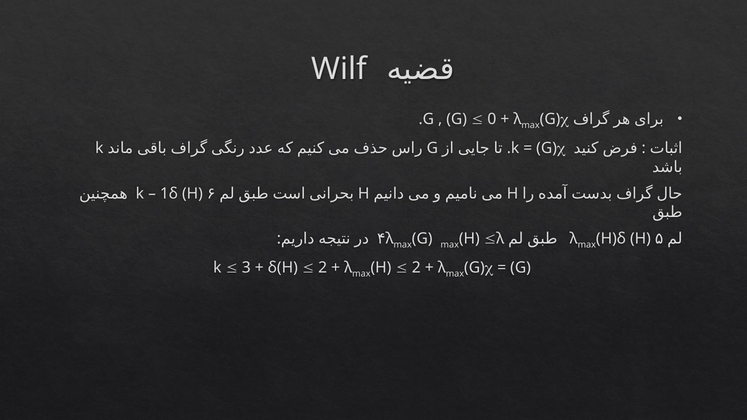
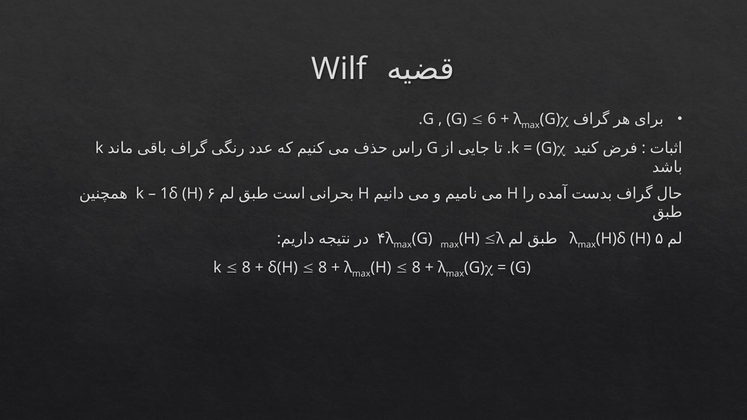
0: 0 -> 6 (492, 119)
3: 3 -> 8 (246, 268)
2: 2 -> 8 (323, 268)
2: 2 -> 8 (416, 268)
